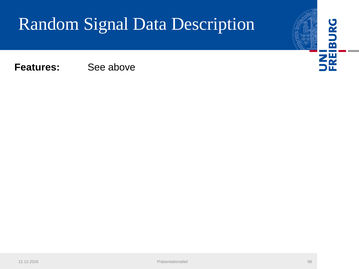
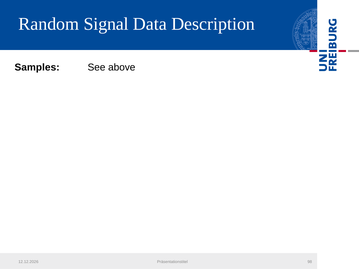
Features: Features -> Samples (37, 67)
